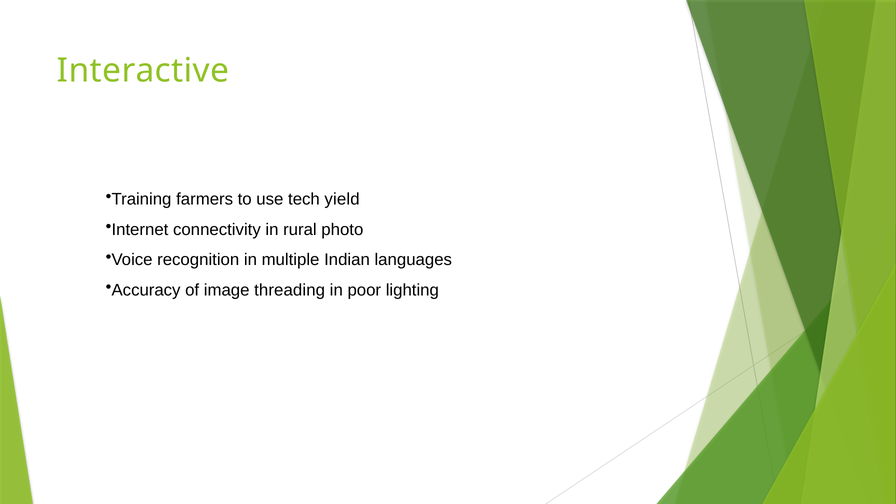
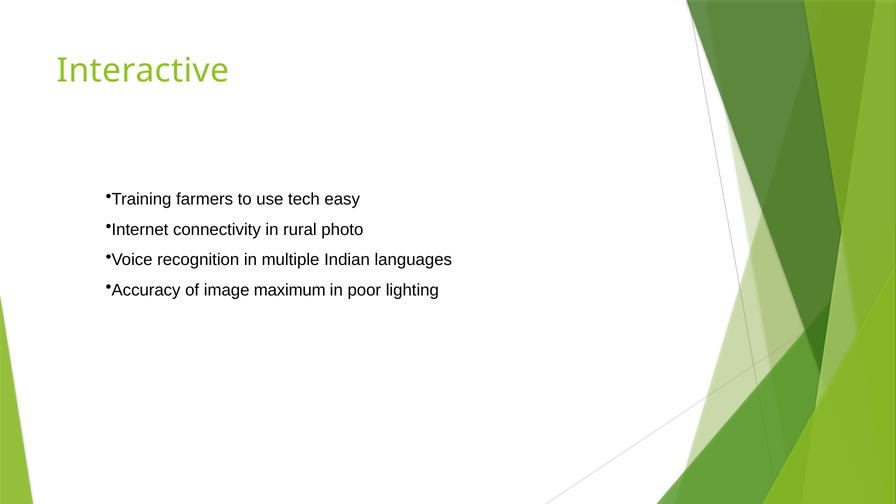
yield: yield -> easy (342, 199)
threading: threading -> maximum (290, 290)
